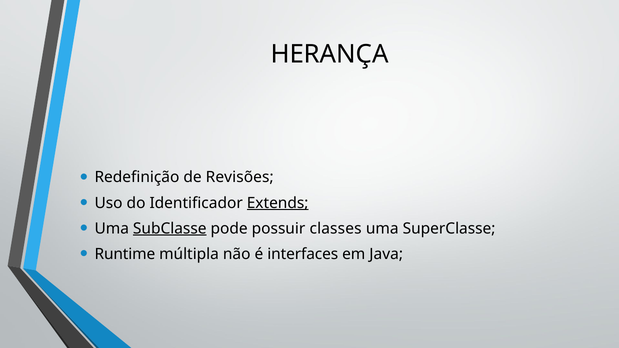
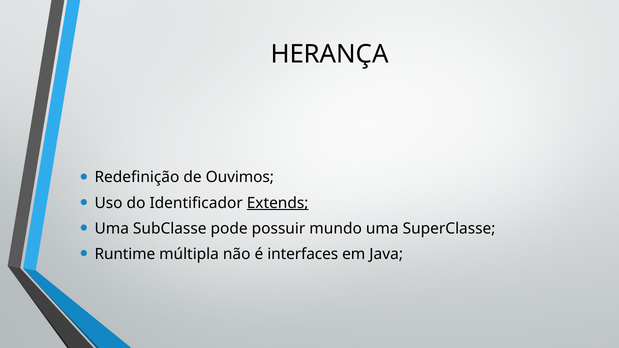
Revisões: Revisões -> Ouvimos (240, 177)
SubClasse underline: present -> none (170, 229)
classes: classes -> mundo (336, 229)
